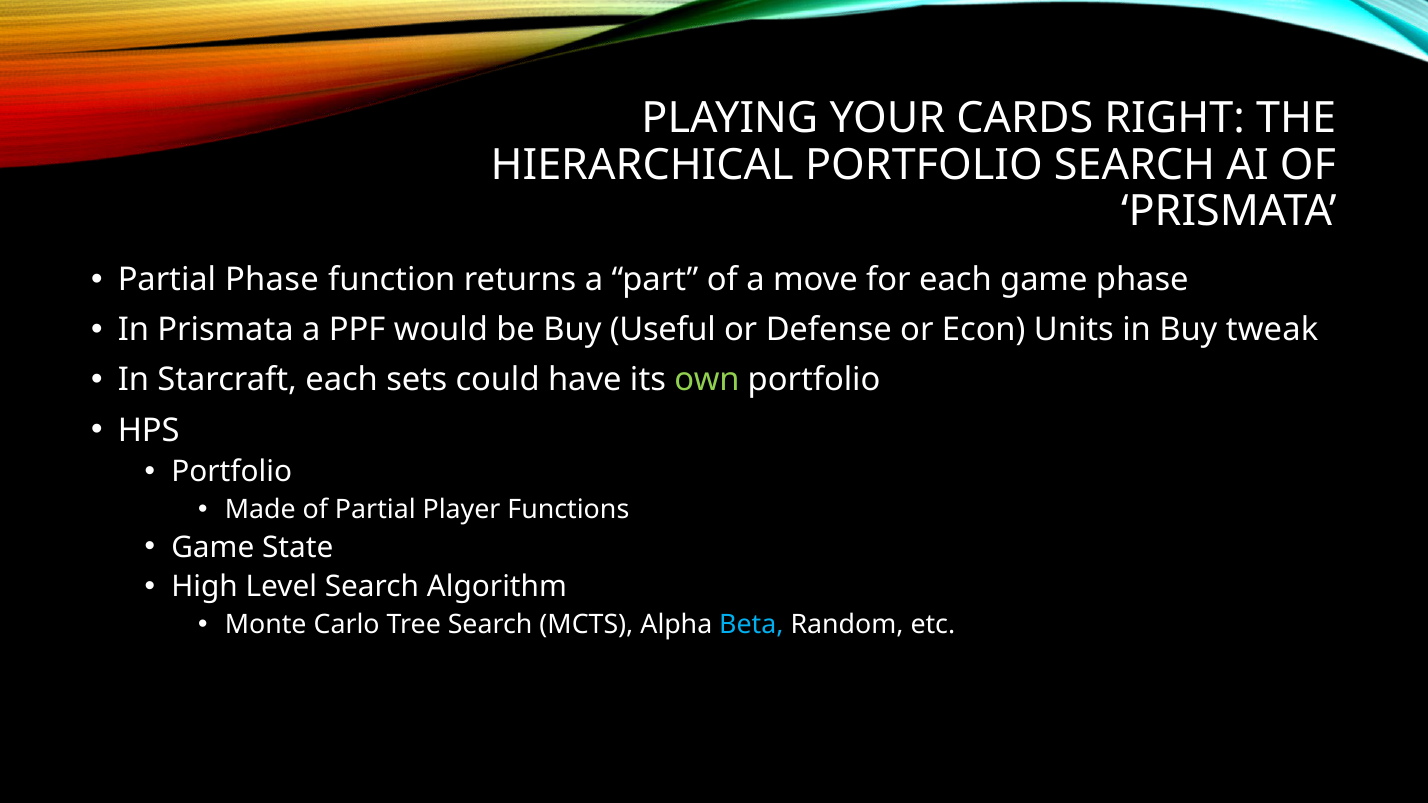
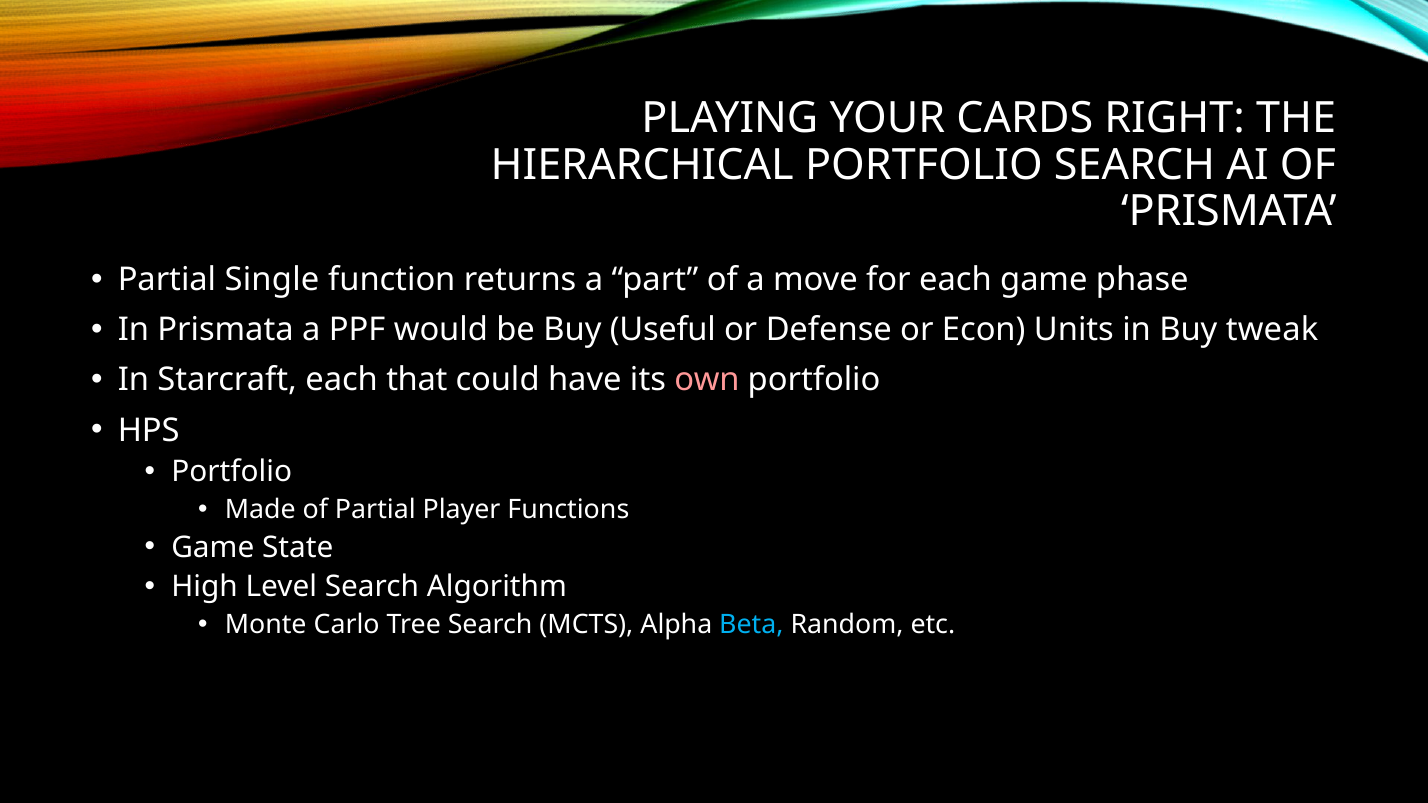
Partial Phase: Phase -> Single (272, 280)
sets: sets -> that (417, 380)
own colour: light green -> pink (707, 380)
